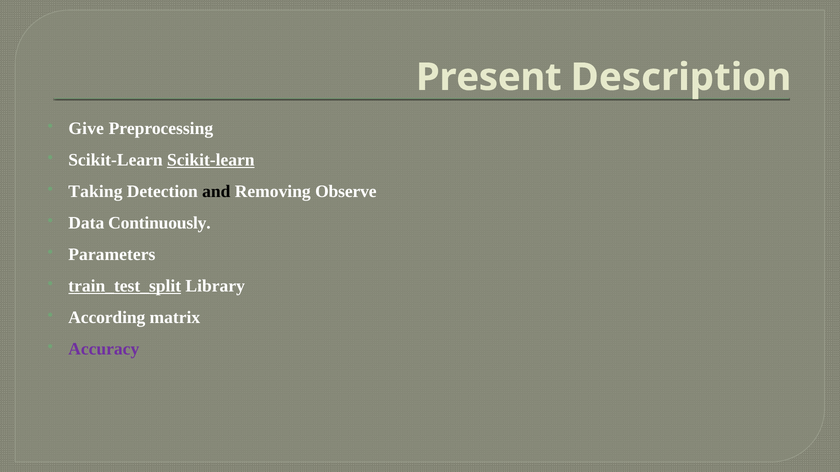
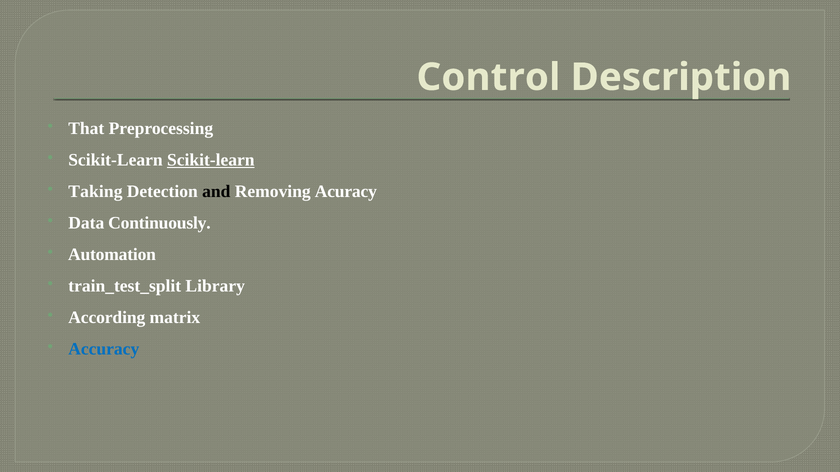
Present: Present -> Control (489, 77)
Give: Give -> That (86, 129)
Observe: Observe -> Acuracy (346, 192)
Parameters: Parameters -> Automation (112, 255)
train_test_split underline: present -> none (125, 286)
Accuracy colour: purple -> blue (104, 349)
